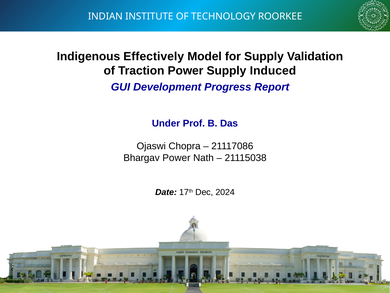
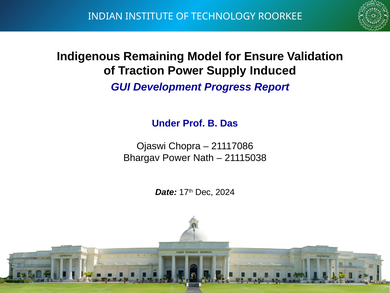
Effectively: Effectively -> Remaining (154, 56)
for Supply: Supply -> Ensure (264, 56)
